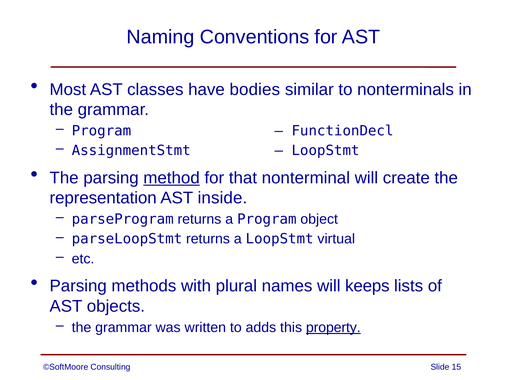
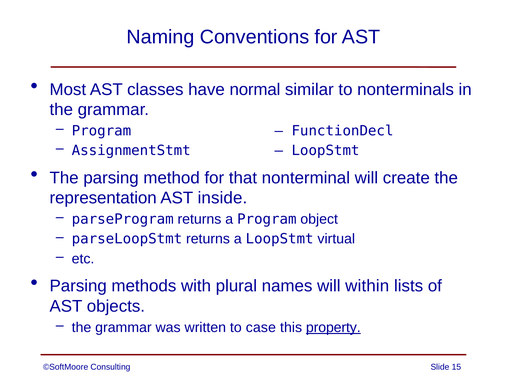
bodies: bodies -> normal (255, 89)
method underline: present -> none (172, 178)
keeps: keeps -> within (367, 286)
adds: adds -> case (261, 328)
